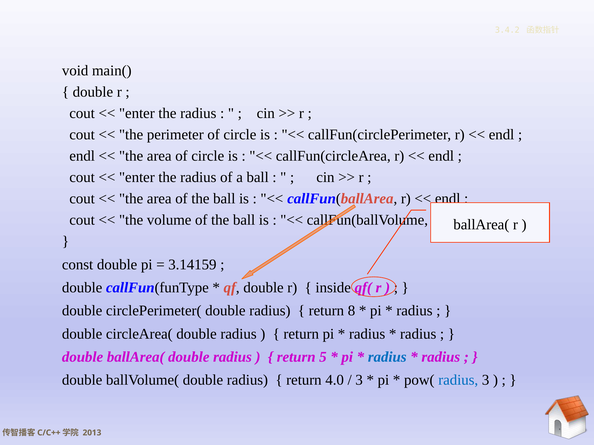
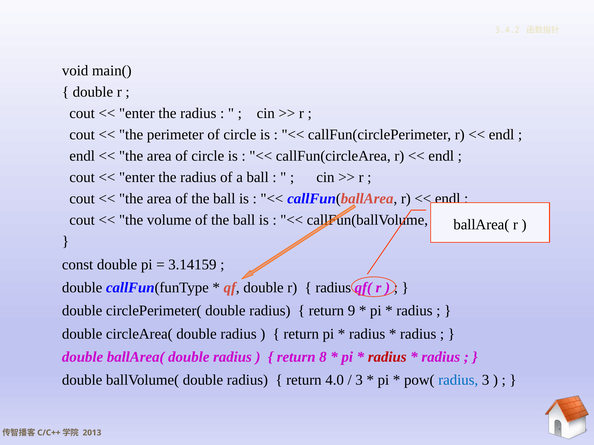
inside: inside -> radius (333, 288)
8: 8 -> 9 (351, 311)
5: 5 -> 8 (323, 357)
radius colour: blue -> red (387, 357)
